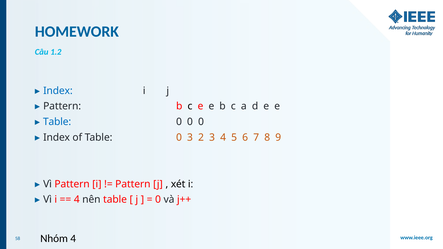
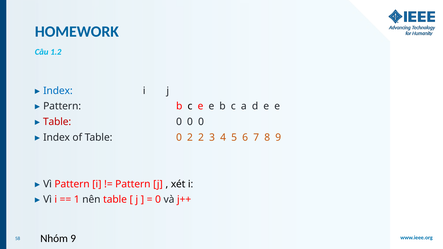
Table colour: blue -> red (57, 122)
0 3: 3 -> 2 (190, 137)
4: 4 -> 1 (77, 200)
Nhóm 4: 4 -> 9 (73, 239)
